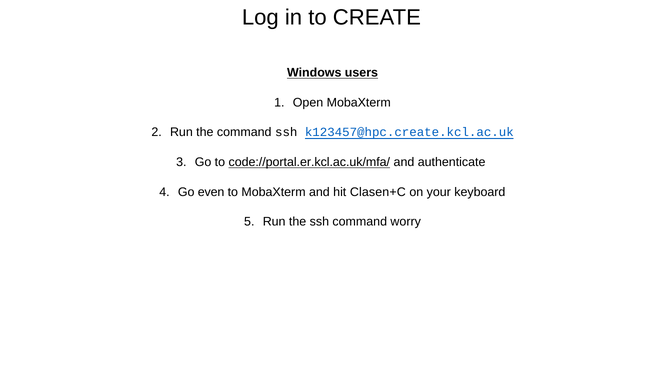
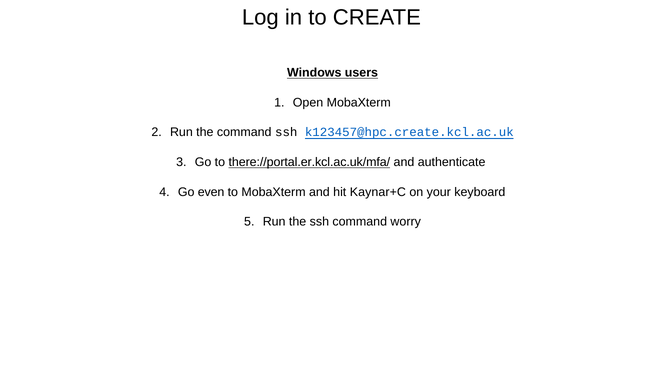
code://portal.er.kcl.ac.uk/mfa/: code://portal.er.kcl.ac.uk/mfa/ -> there://portal.er.kcl.ac.uk/mfa/ (309, 162)
Clasen+C: Clasen+C -> Kaynar+C (378, 192)
